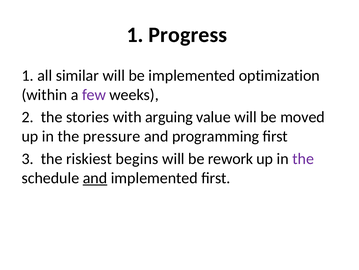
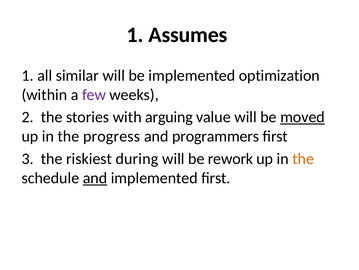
Progress: Progress -> Assumes (188, 35)
moved underline: none -> present (303, 117)
pressure: pressure -> progress (112, 136)
programming: programming -> programmers (216, 136)
begins: begins -> during (137, 158)
the colour: purple -> orange (303, 158)
